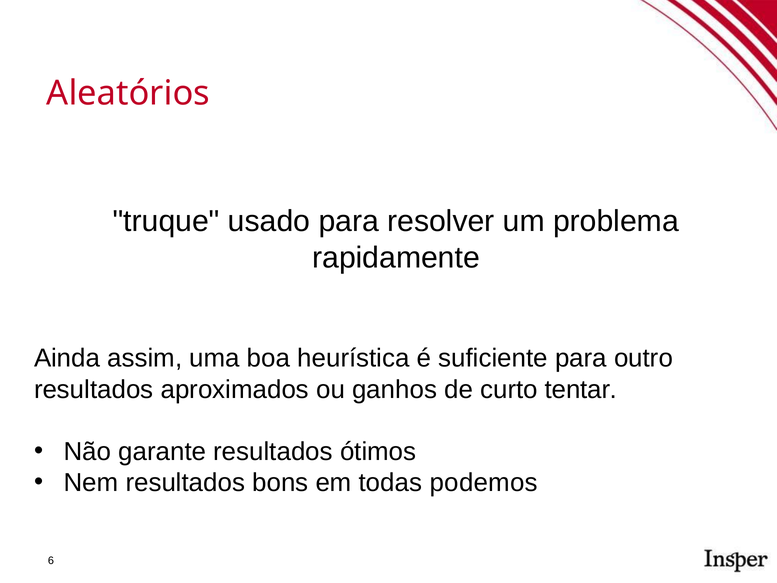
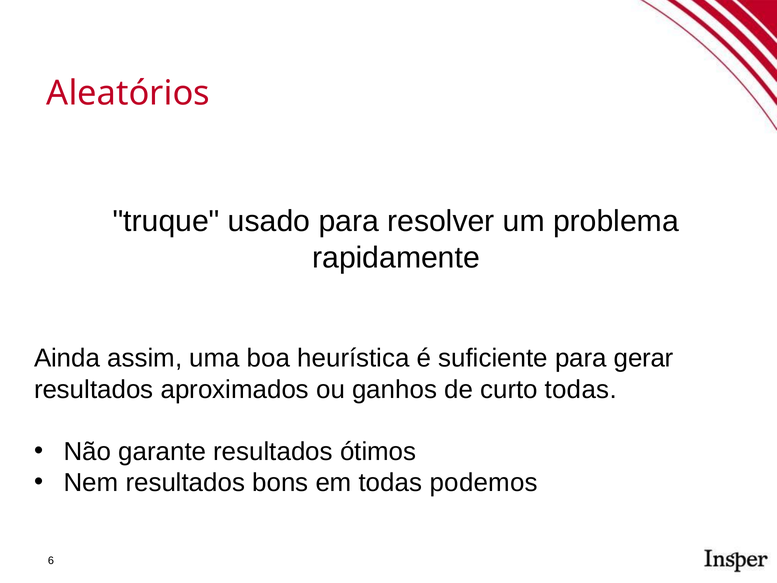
outro: outro -> gerar (644, 358)
curto tentar: tentar -> todas (581, 389)
